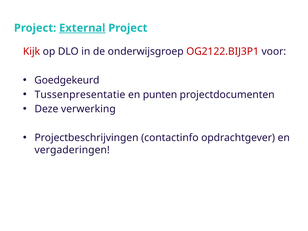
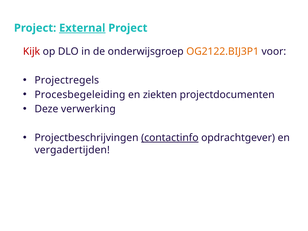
OG2122.BIJ3P1 colour: red -> orange (223, 52)
Goedgekeurd: Goedgekeurd -> Projectregels (67, 80)
Tussenpresentatie: Tussenpresentatie -> Procesbegeleiding (80, 95)
punten: punten -> ziekten (160, 95)
contactinfo underline: none -> present (170, 138)
vergaderingen: vergaderingen -> vergadertijden (72, 150)
